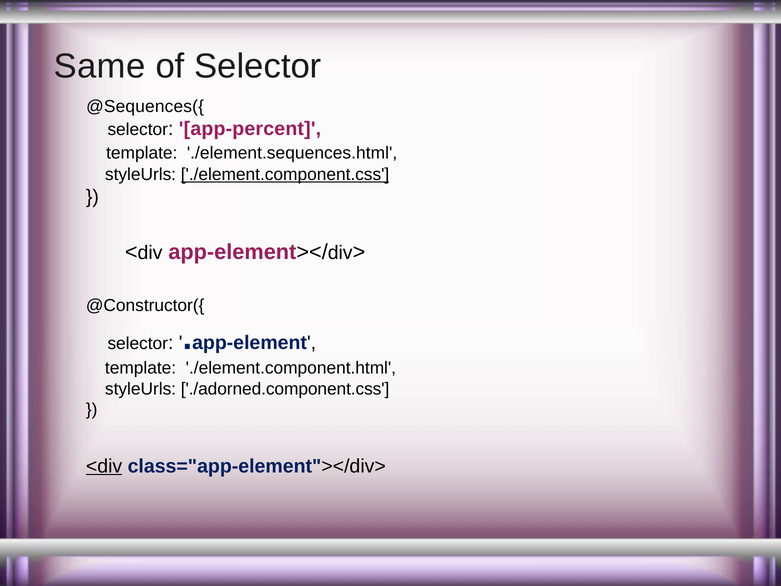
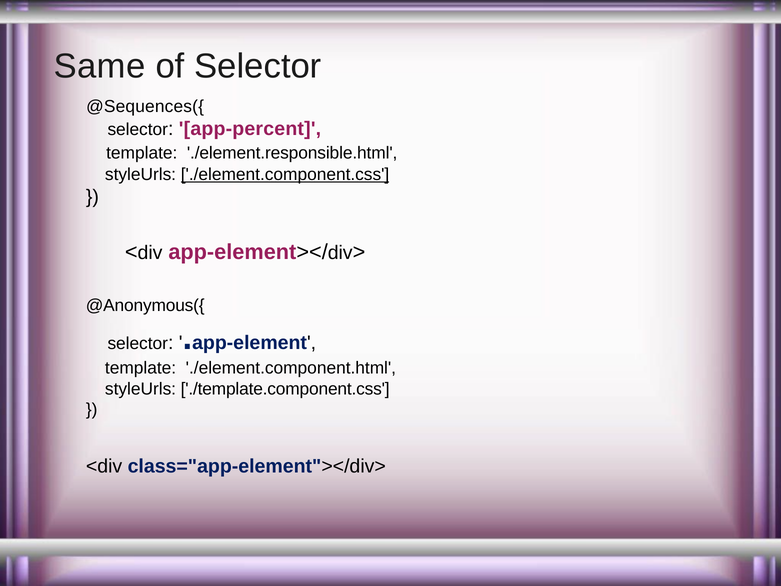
./element.sequences.html: ./element.sequences.html -> ./element.responsible.html (292, 153)
@Constructor({: @Constructor({ -> @Anonymous({ (145, 305)
./adorned.component.css: ./adorned.component.css -> ./template.component.css (285, 389)
<div underline: present -> none (104, 466)
